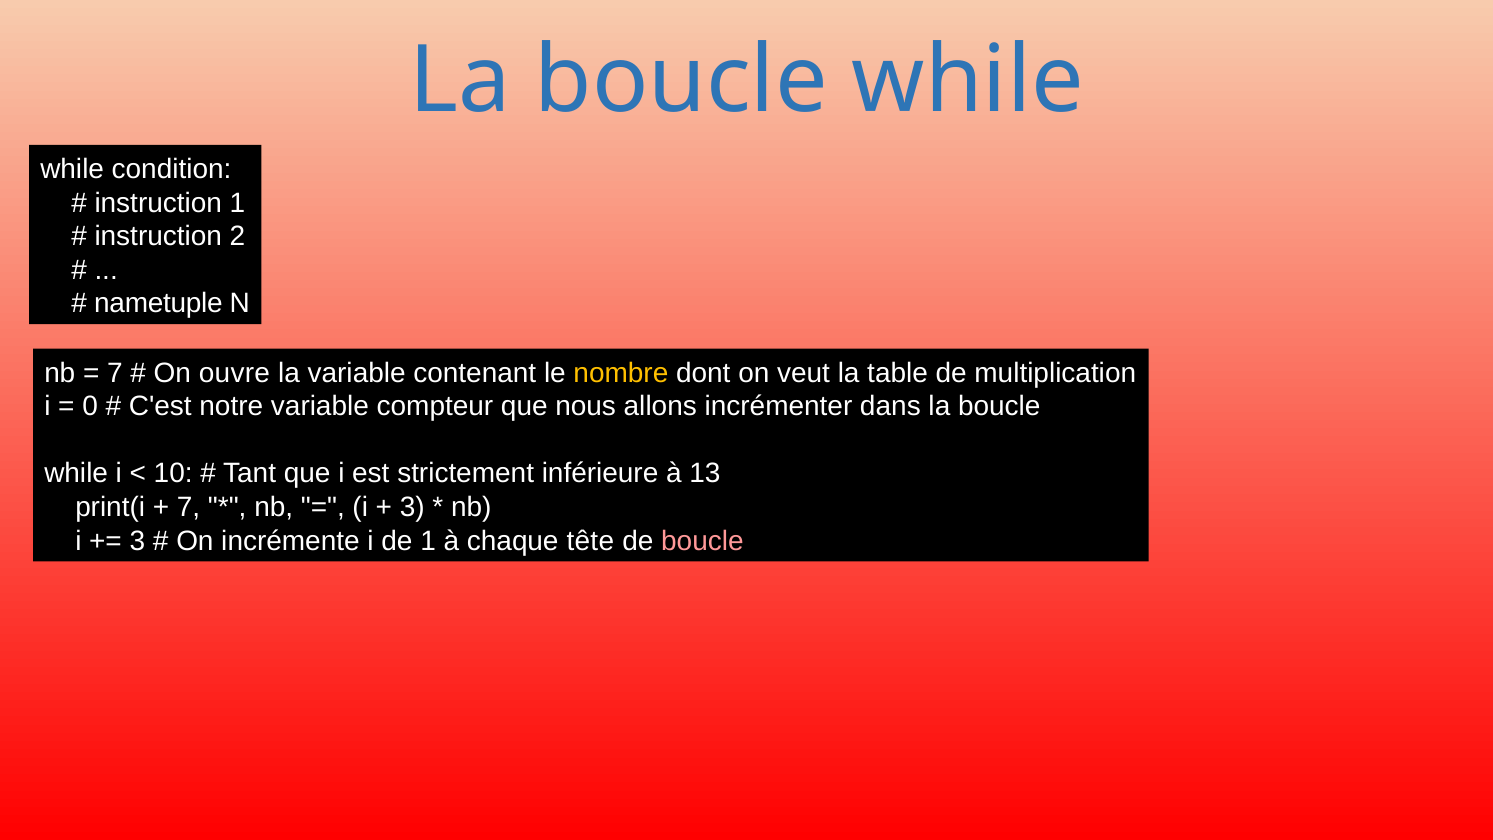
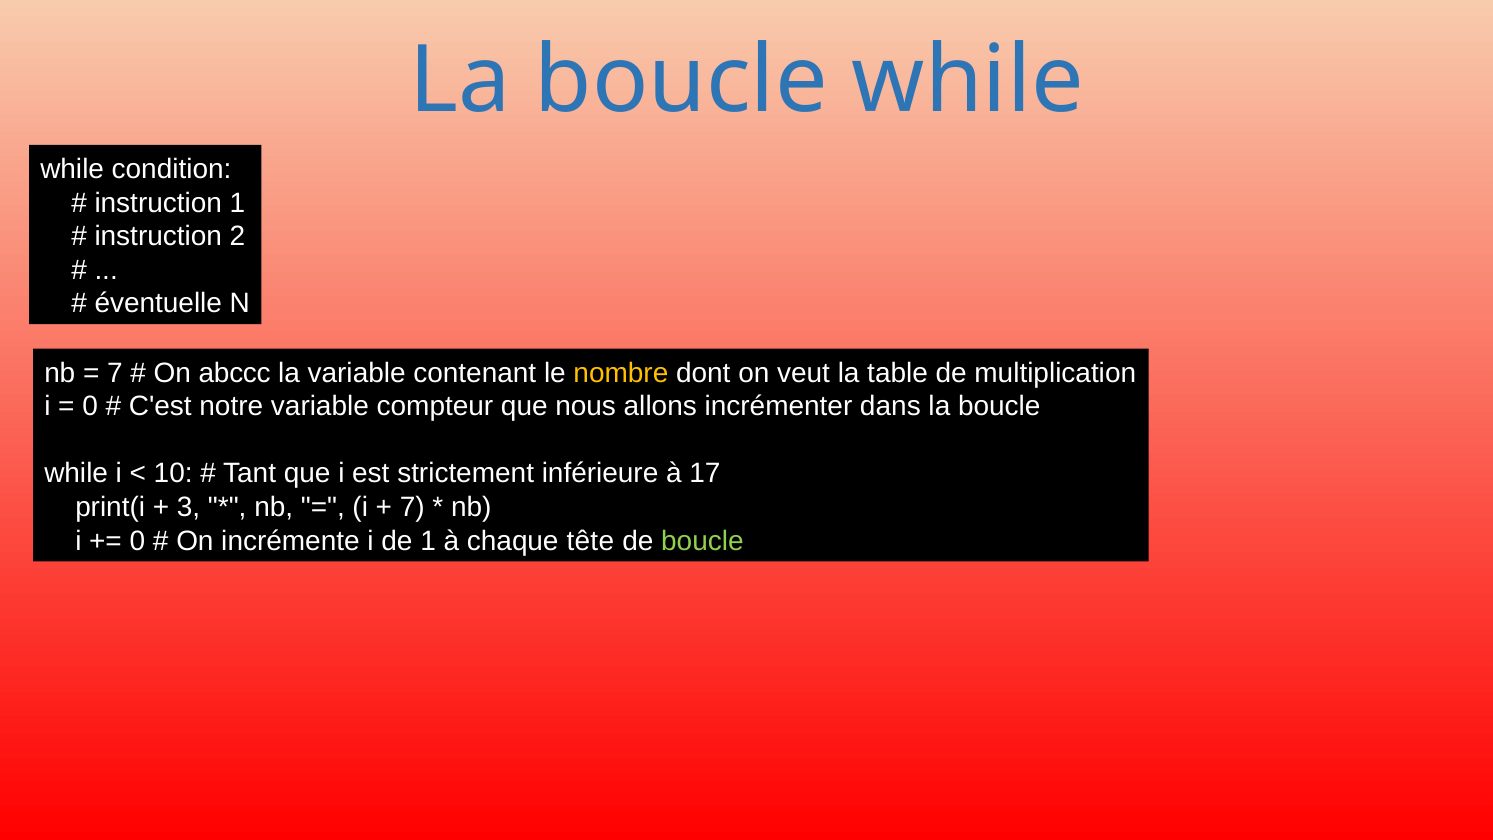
nametuple: nametuple -> éventuelle (158, 304)
ouvre: ouvre -> abccc (235, 373)
13: 13 -> 17 (705, 474)
7: 7 -> 3 (189, 507)
3: 3 -> 7 (412, 507)
3: 3 -> 0 (137, 541)
boucle colour: pink -> light green (702, 541)
